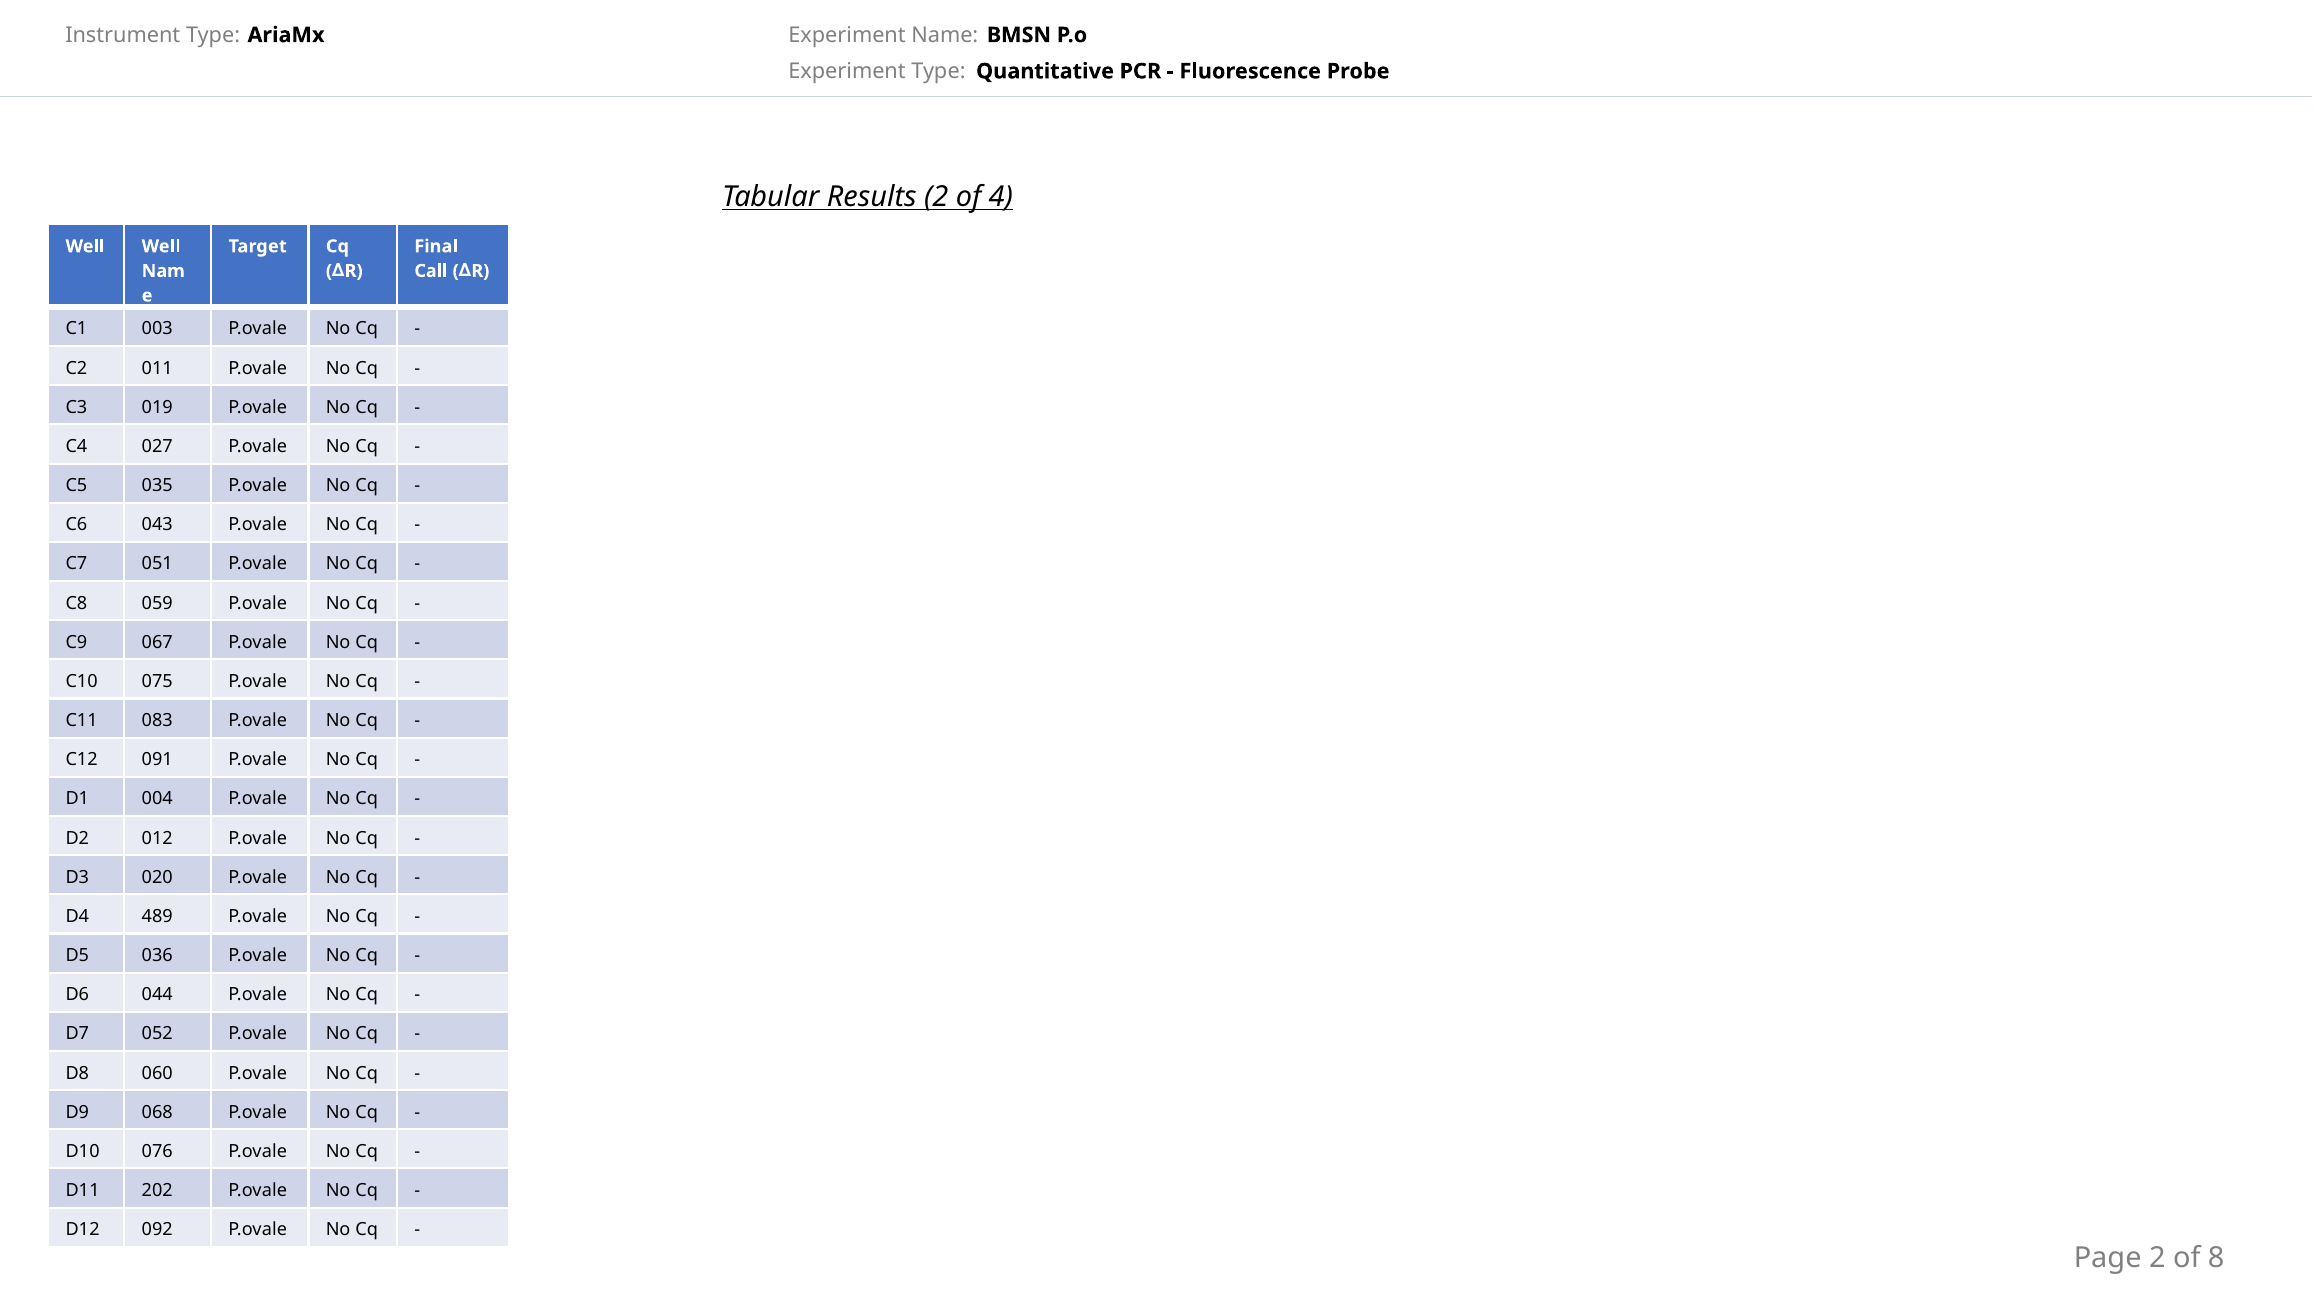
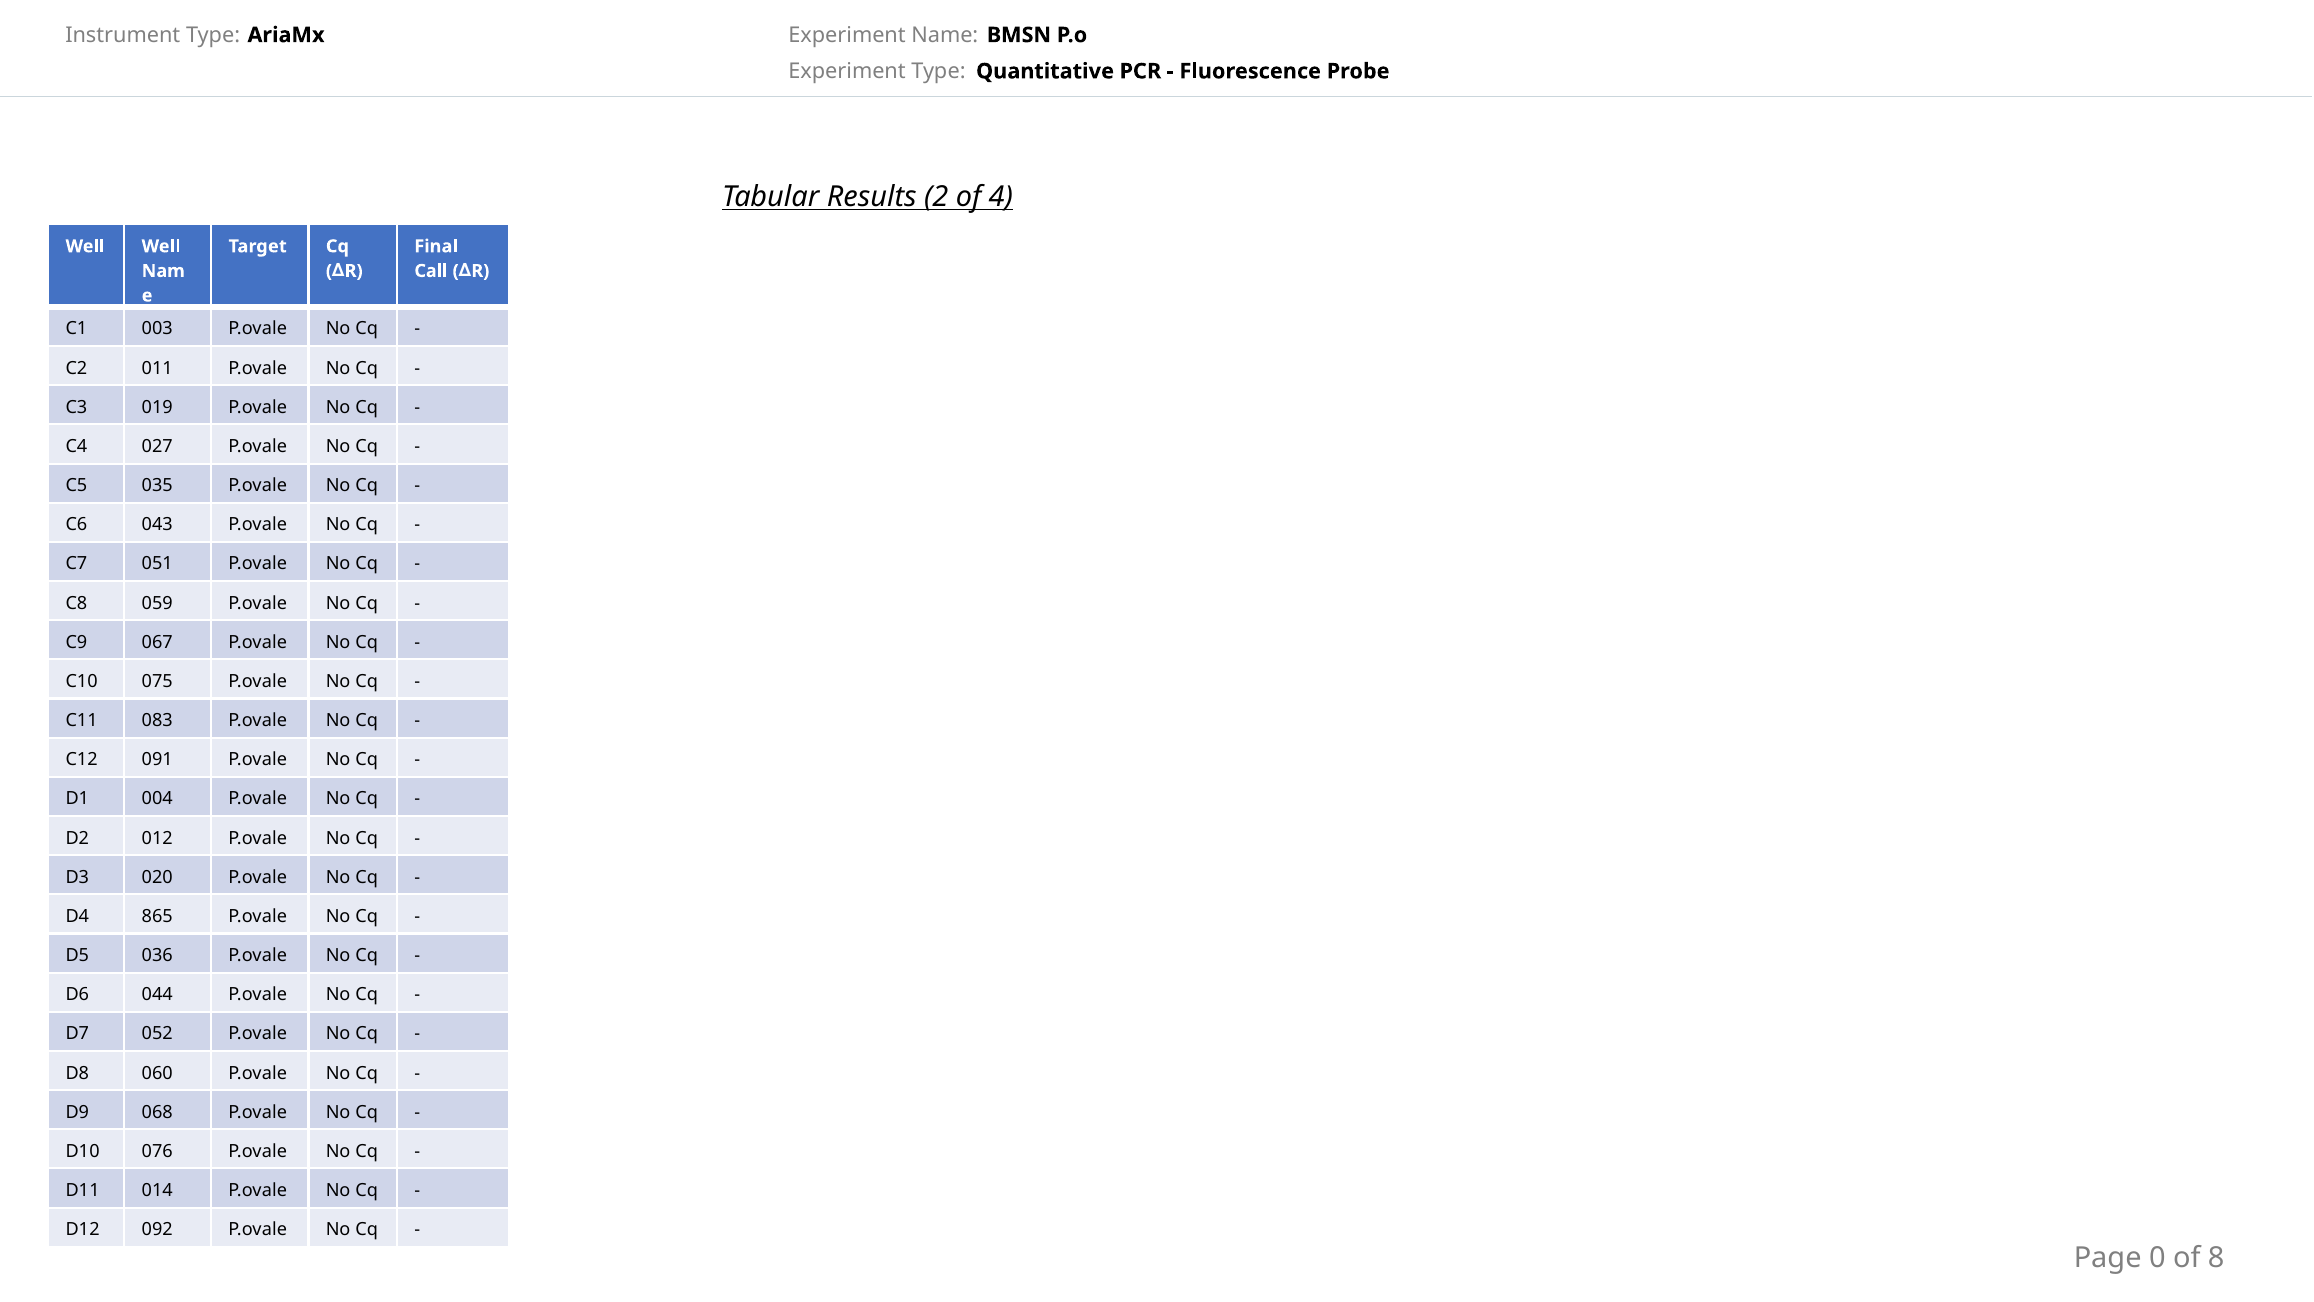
489: 489 -> 865 (157, 916)
202: 202 -> 014 (157, 1190)
Page 2: 2 -> 0 (2157, 1257)
